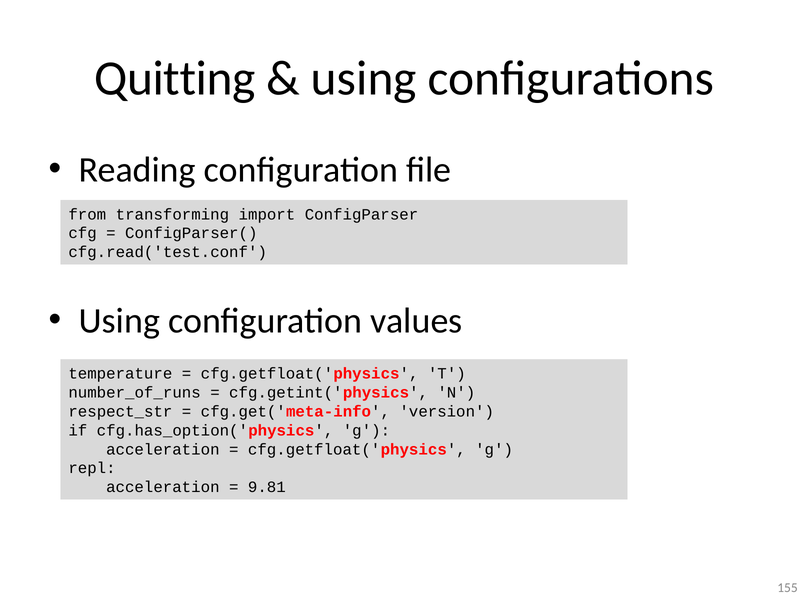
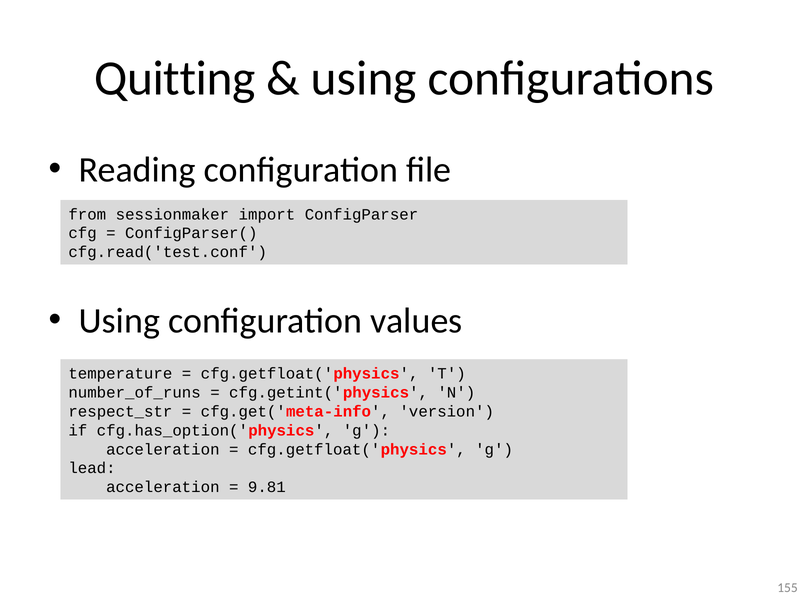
transforming: transforming -> sessionmaker (172, 214)
repl: repl -> lead (92, 468)
